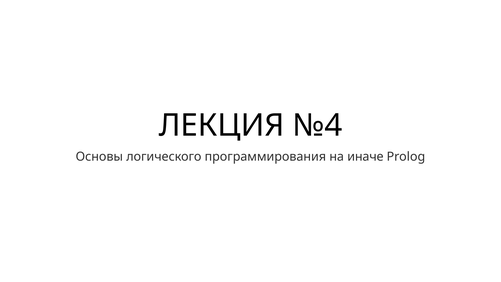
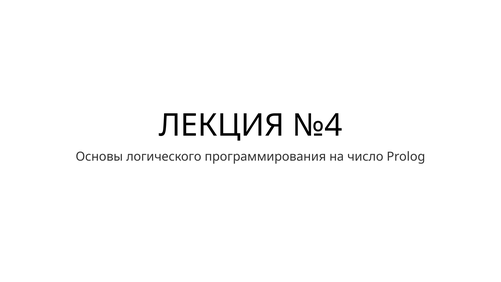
иначе: иначе -> число (365, 157)
